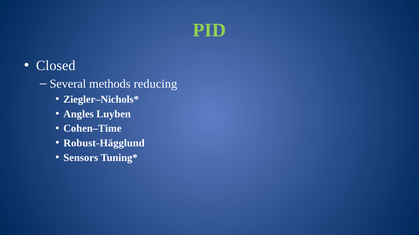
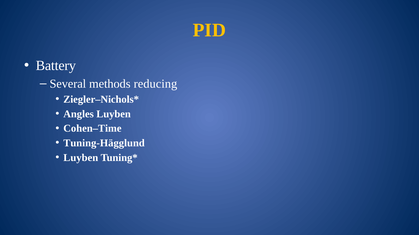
PID colour: light green -> yellow (209, 30)
Closed: Closed -> Battery (56, 66)
Robust-Hägglund: Robust-Hägglund -> Tuning-Hägglund (104, 144)
Sensors: Sensors -> Luyben (81, 158)
